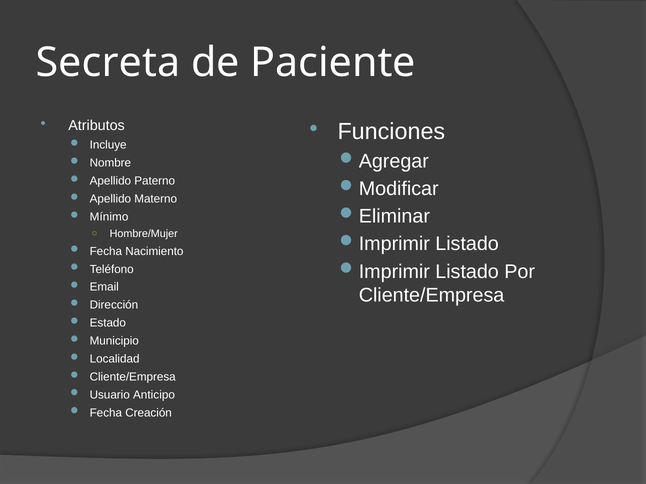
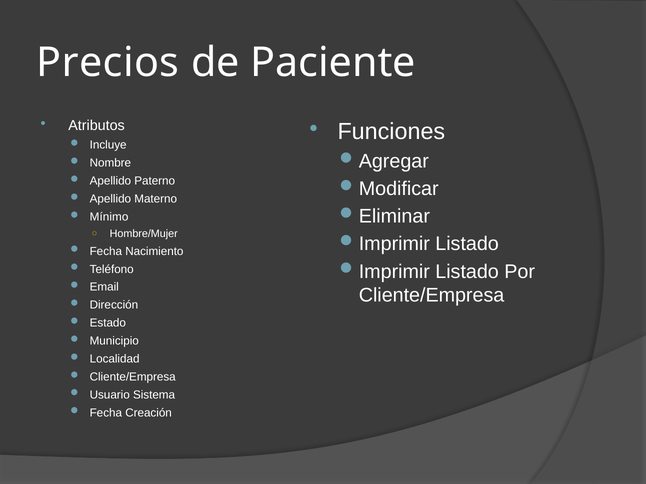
Secreta: Secreta -> Precios (108, 63)
Anticipo: Anticipo -> Sistema (154, 395)
